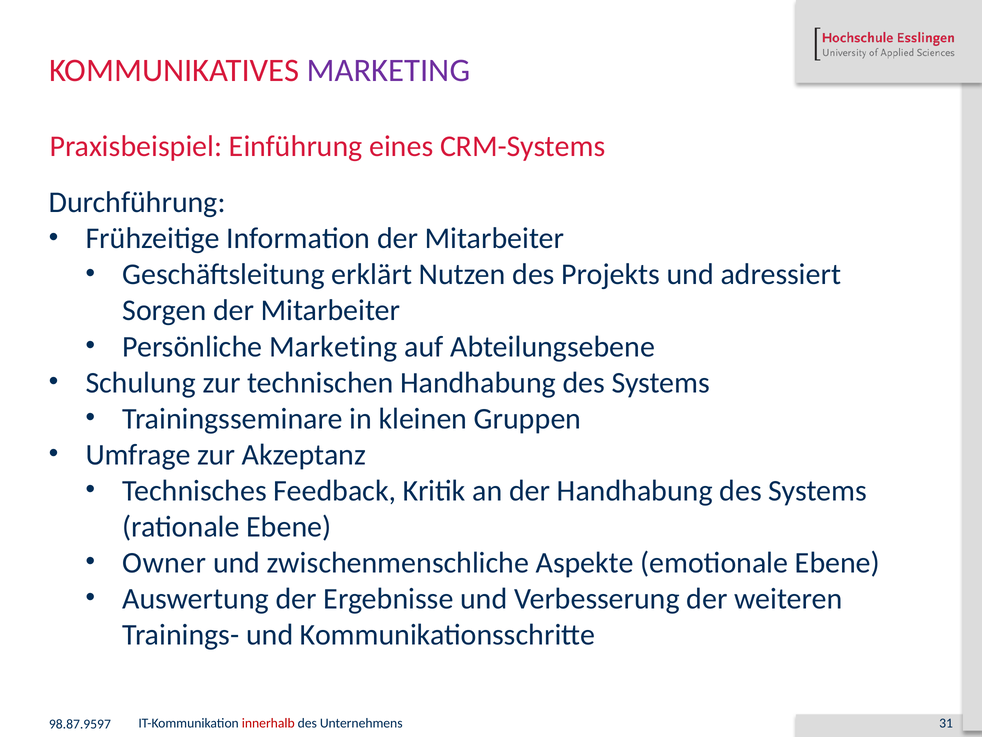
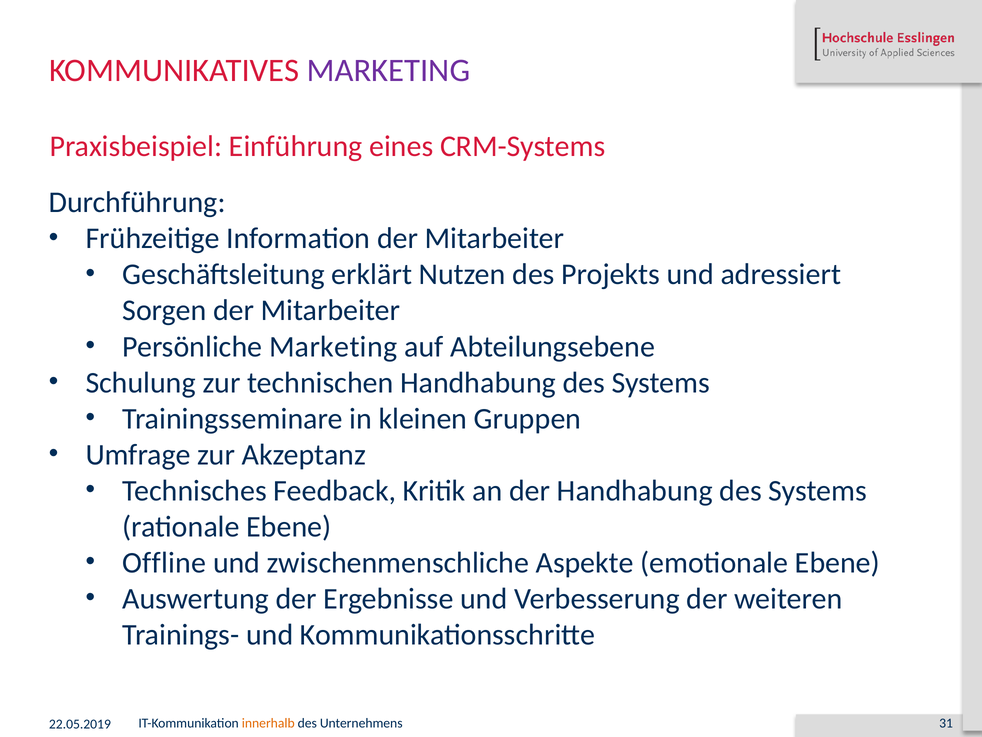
Owner: Owner -> Offline (164, 562)
98.87.9597: 98.87.9597 -> 22.05.2019 (80, 724)
innerhalb colour: red -> orange (268, 723)
